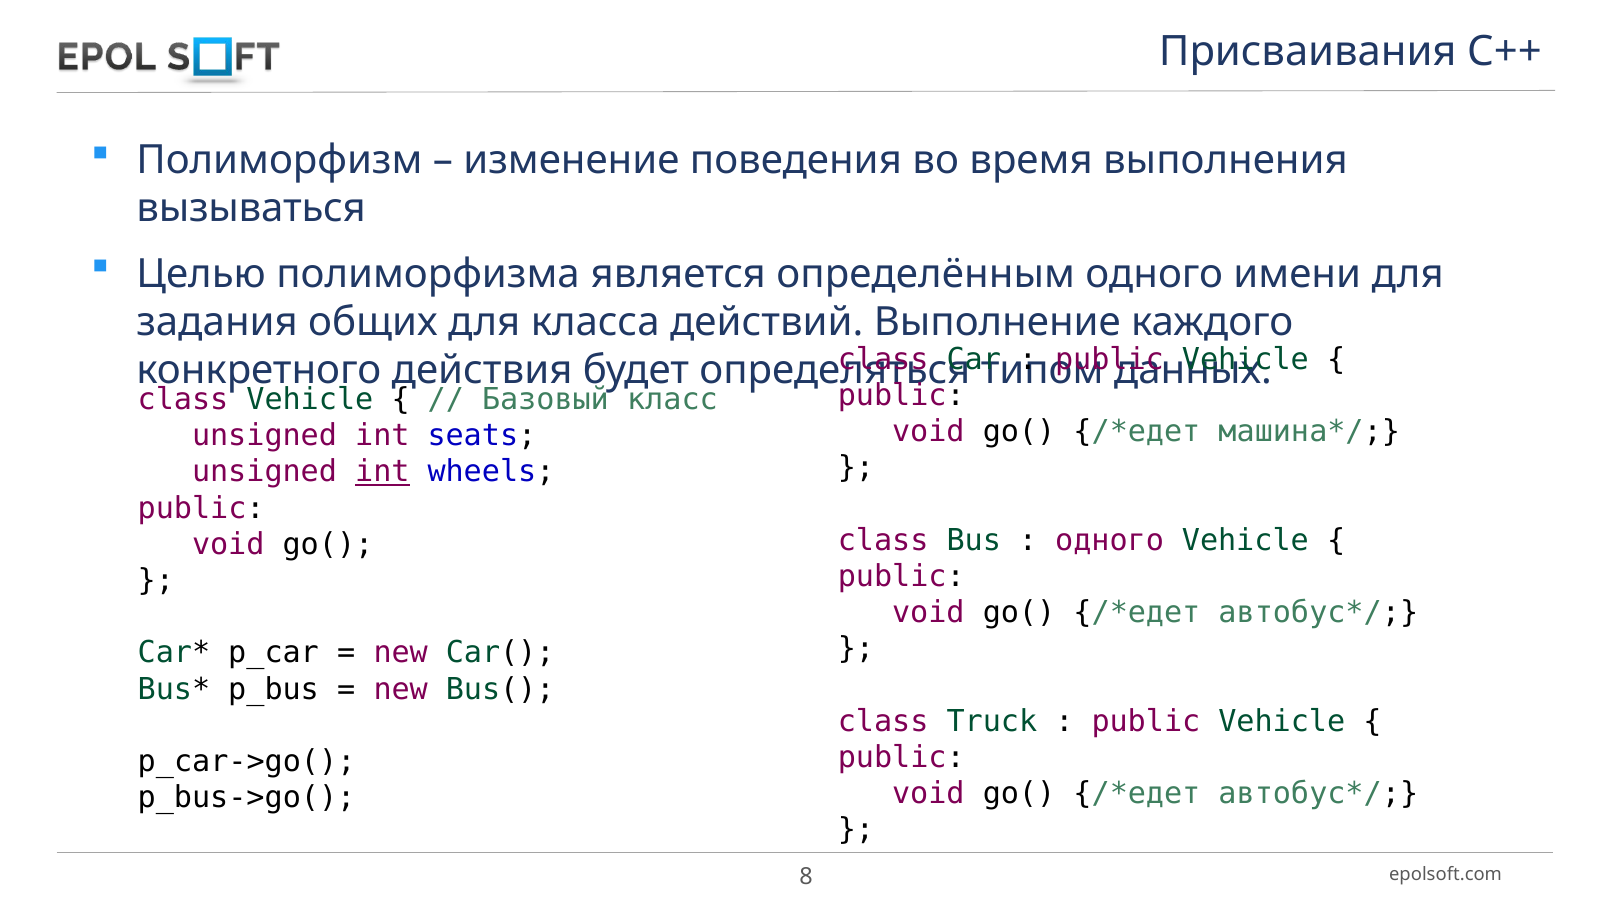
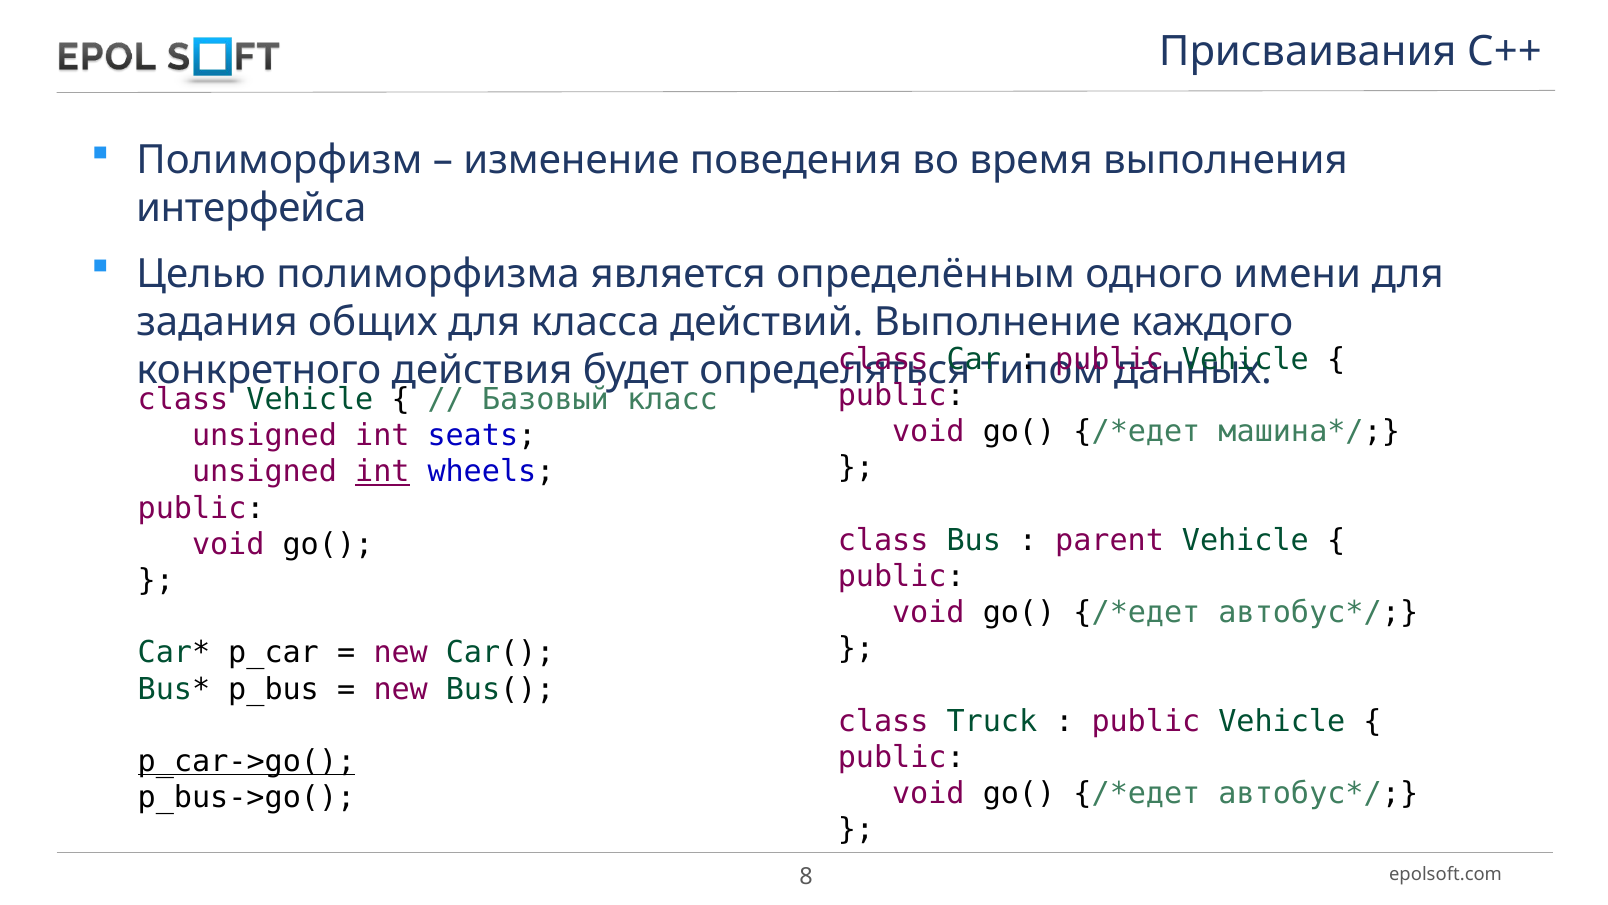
вызываться: вызываться -> интерфейса (251, 209)
одного: одного -> parent (1110, 540)
p_car->go( underline: none -> present (247, 761)
